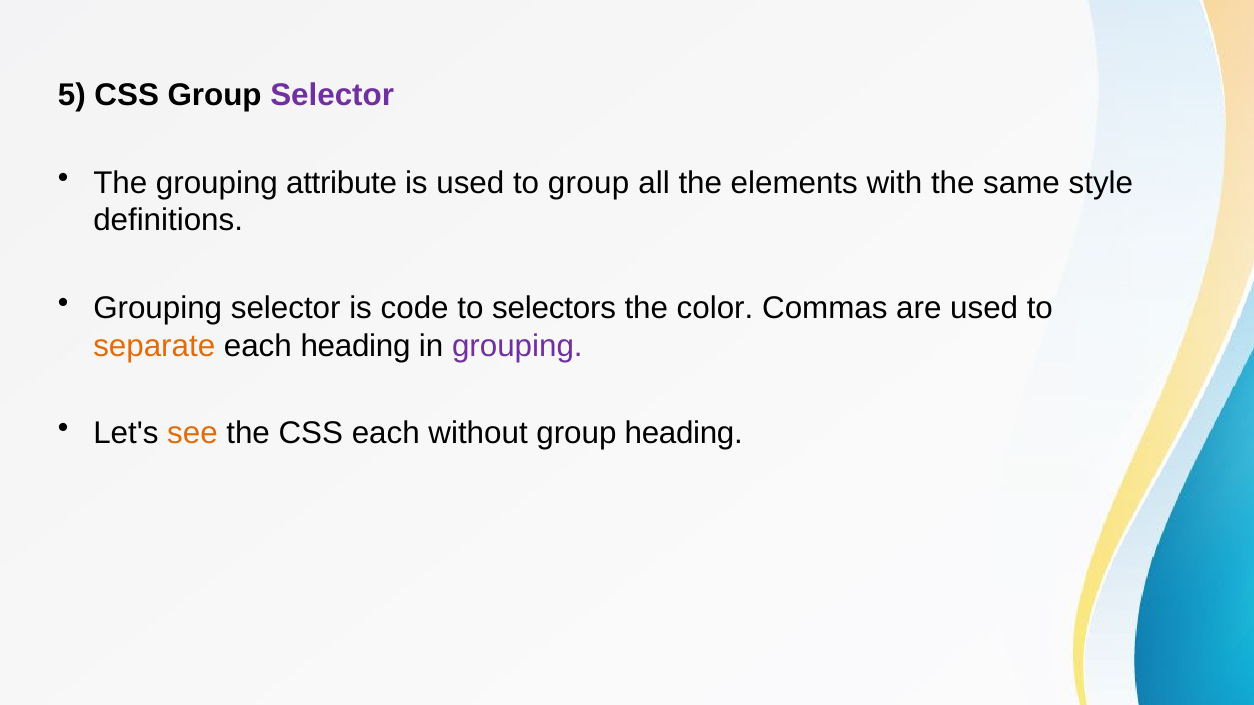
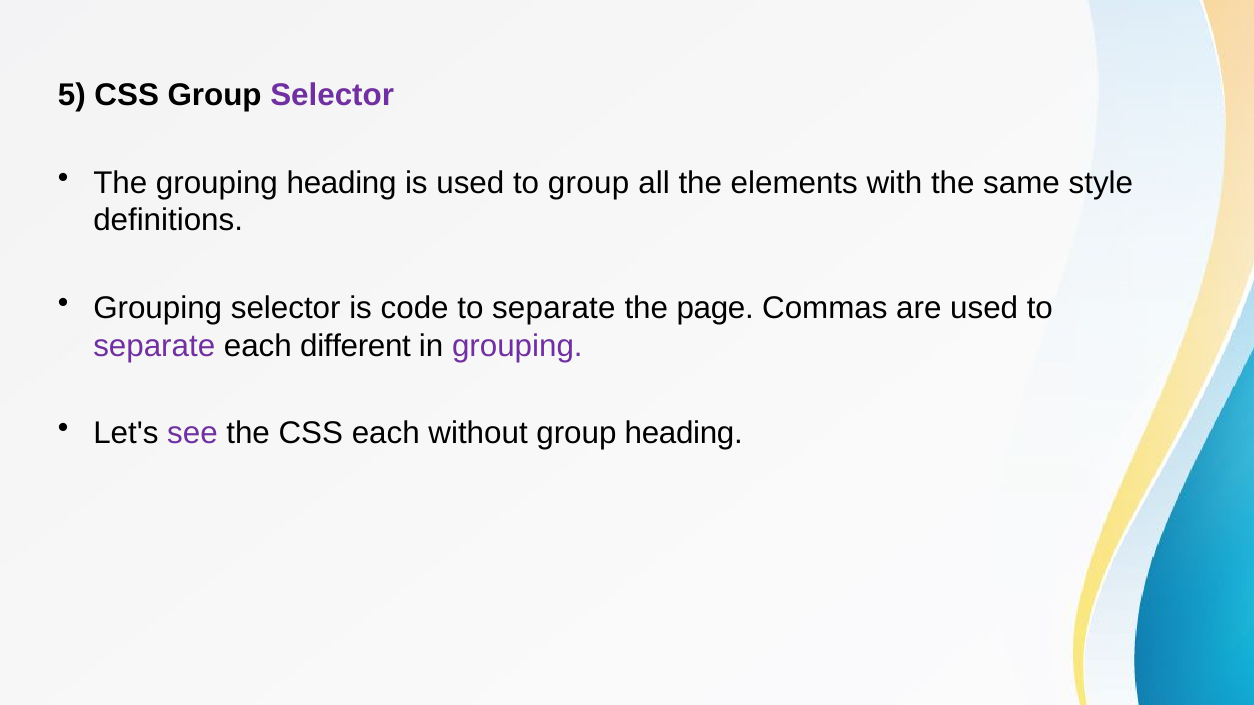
grouping attribute: attribute -> heading (342, 183)
selectors: selectors -> separate (554, 308)
color: color -> page (715, 308)
separate colour: orange -> purple (154, 346)
each heading: heading -> different (356, 346)
see colour: orange -> purple (192, 434)
